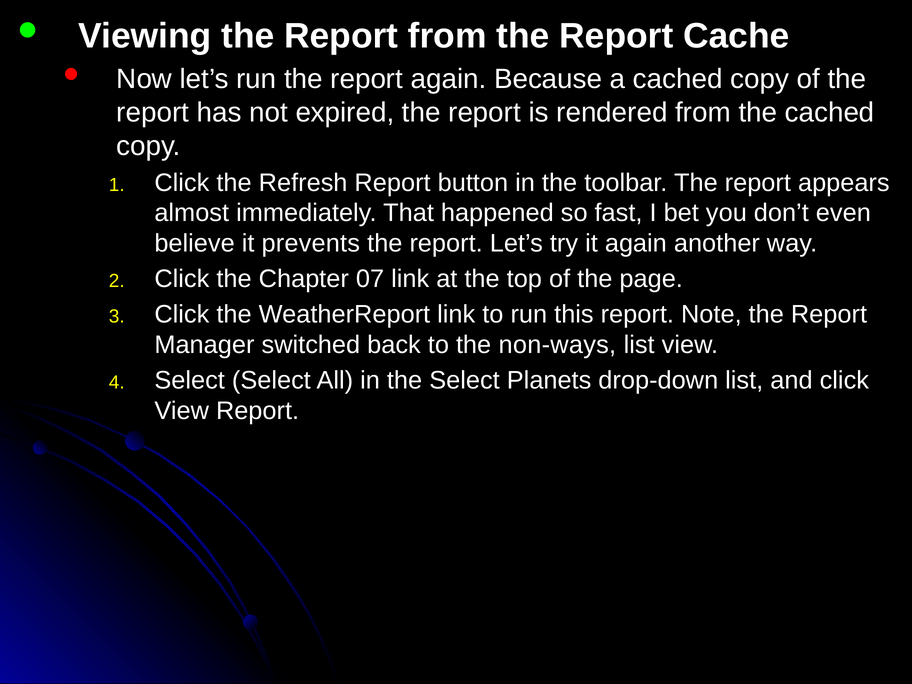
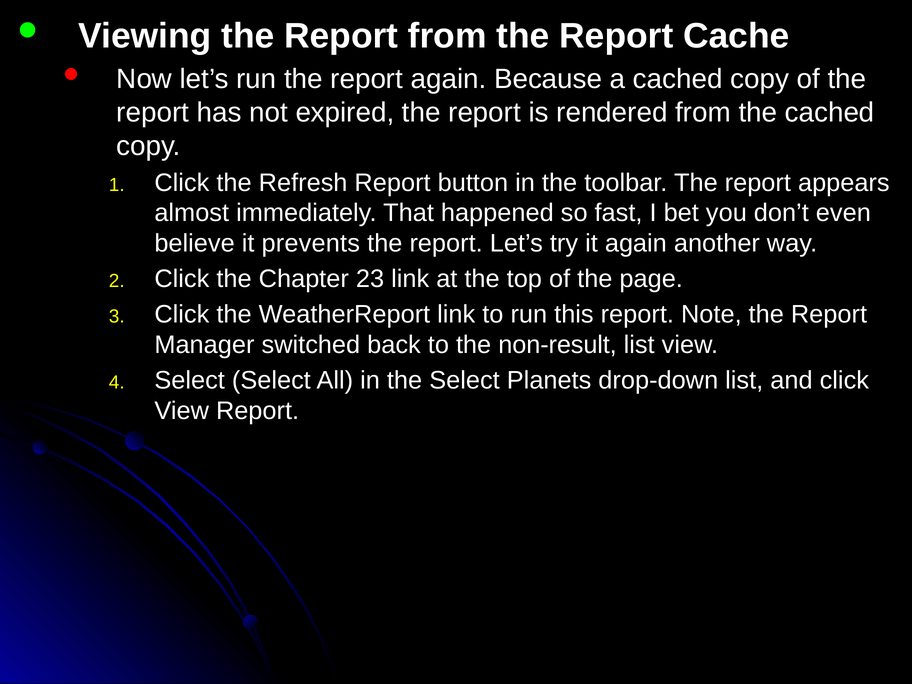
07: 07 -> 23 (370, 279)
non-ways: non-ways -> non-result (558, 345)
